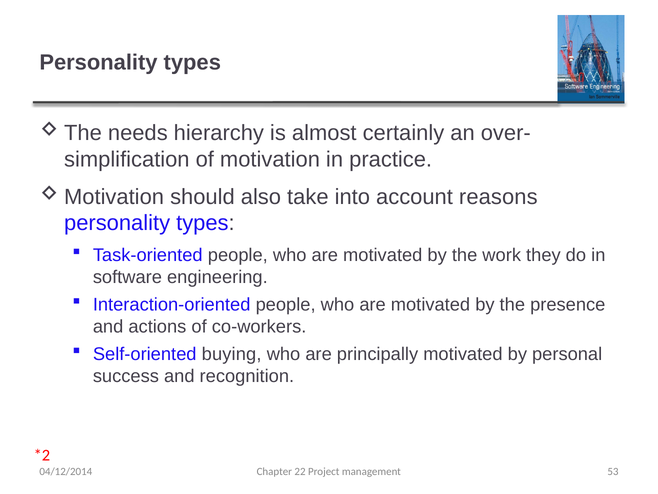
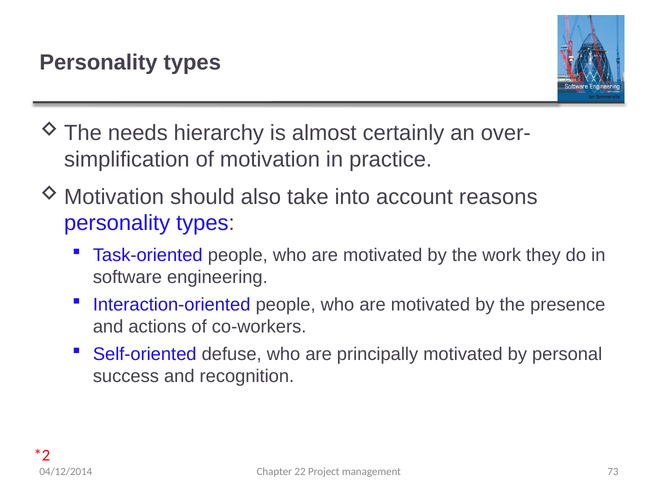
buying: buying -> defuse (232, 354)
53: 53 -> 73 (613, 471)
